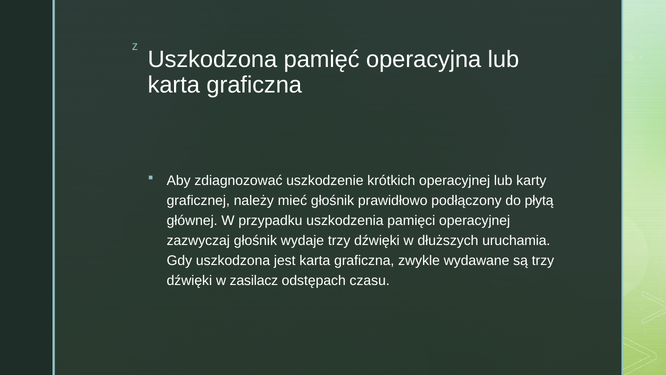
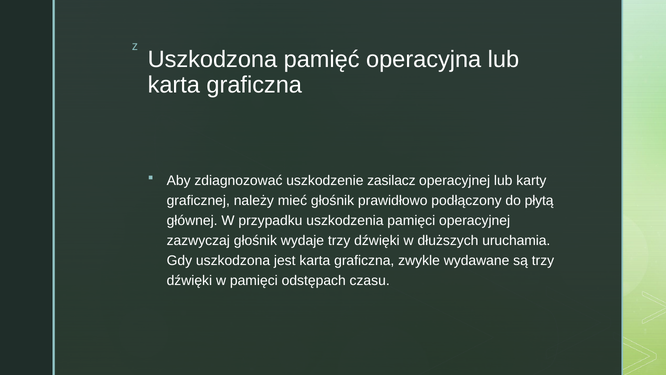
krótkich: krótkich -> zasilacz (391, 180)
w zasilacz: zasilacz -> pamięci (254, 280)
